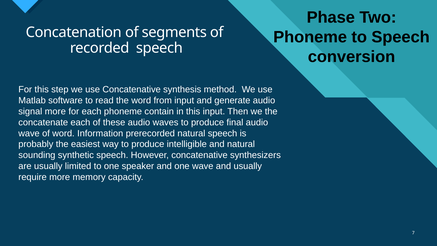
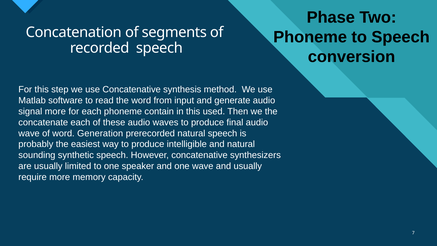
this input: input -> used (214, 111)
Information: Information -> Generation (100, 133)
